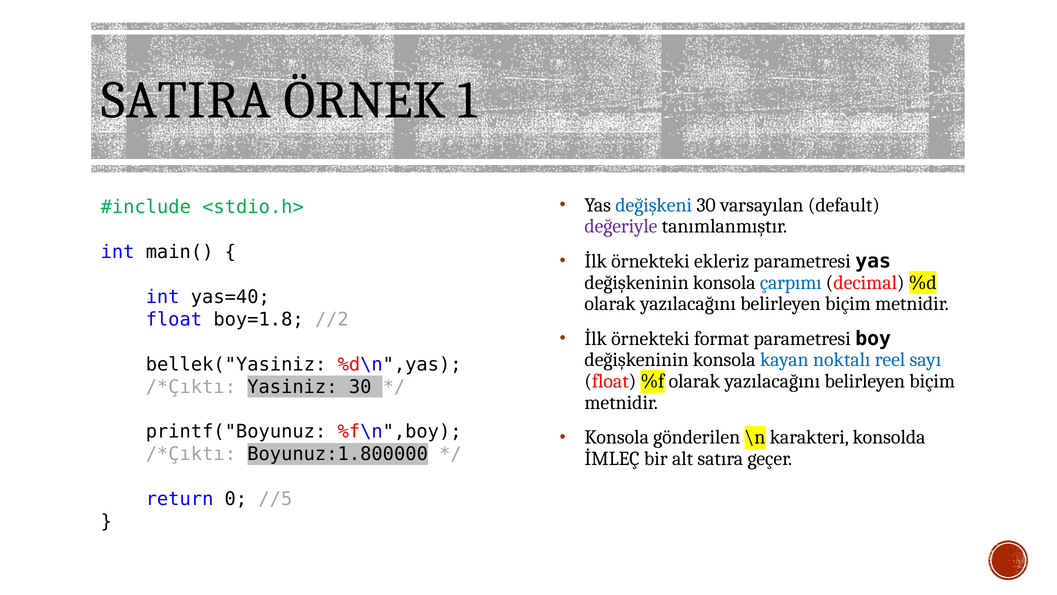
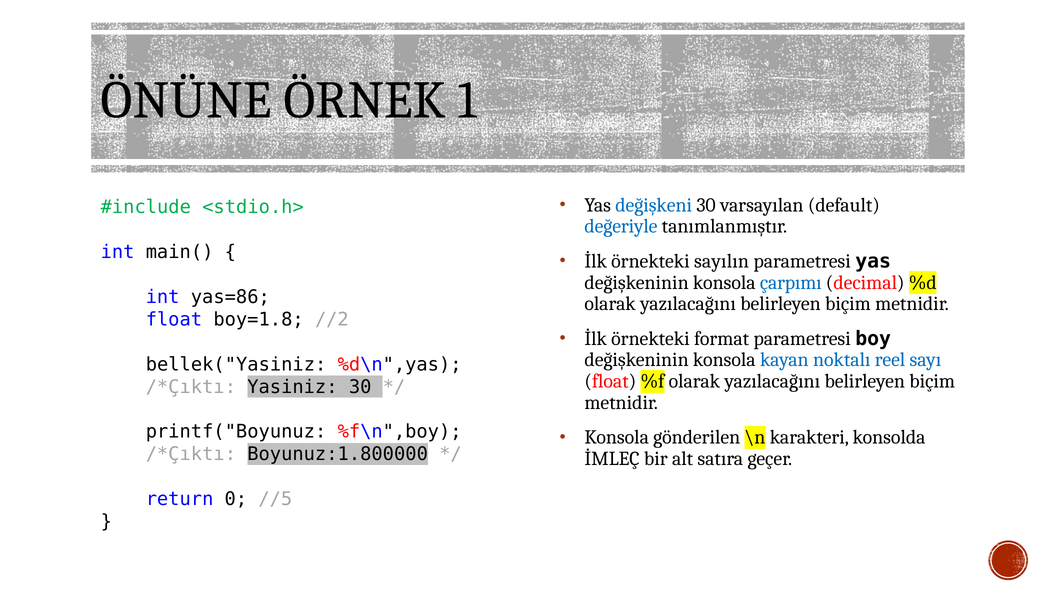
SATIRA: SATIRA -> ÖNÜNE (186, 100)
değeriyle colour: purple -> blue (621, 226)
ekleriz: ekleriz -> sayılın (722, 261)
yas=40: yas=40 -> yas=86 (230, 297)
